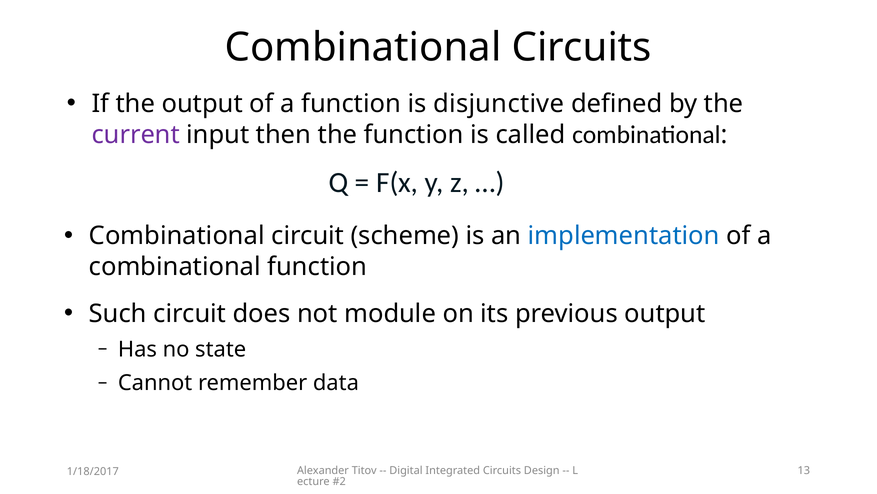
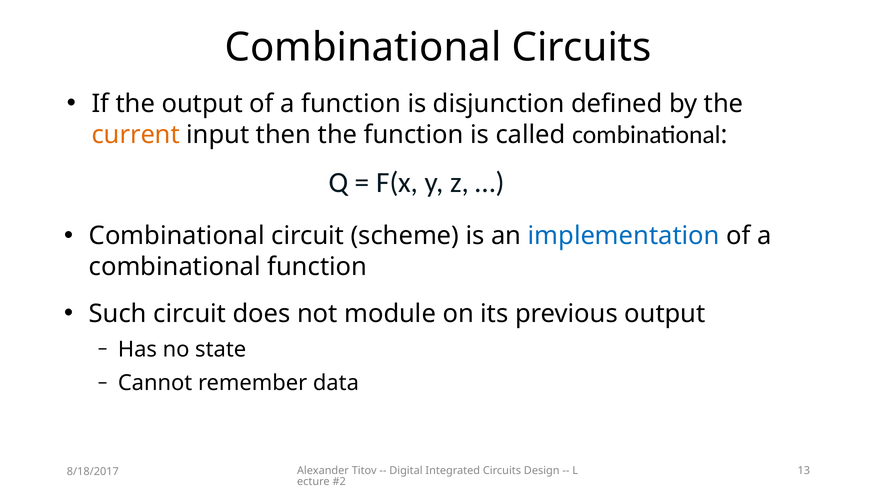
disjunctive: disjunctive -> disjunction (499, 104)
current colour: purple -> orange (136, 134)
1/18/2017: 1/18/2017 -> 8/18/2017 (93, 471)
